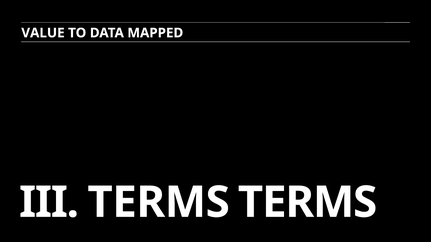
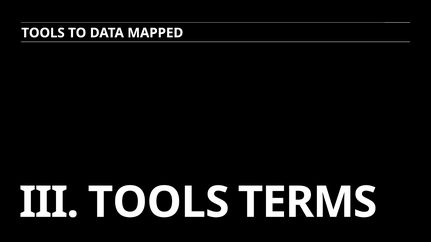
VALUE: VALUE -> TOOLS (43, 33)
III TERMS: TERMS -> TOOLS (159, 202)
